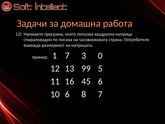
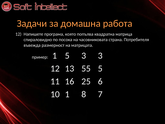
1 7: 7 -> 5 (67, 56)
3 0: 0 -> 3 (100, 56)
99: 99 -> 55 (86, 68)
45: 45 -> 25 (86, 81)
10 6: 6 -> 1 (67, 94)
